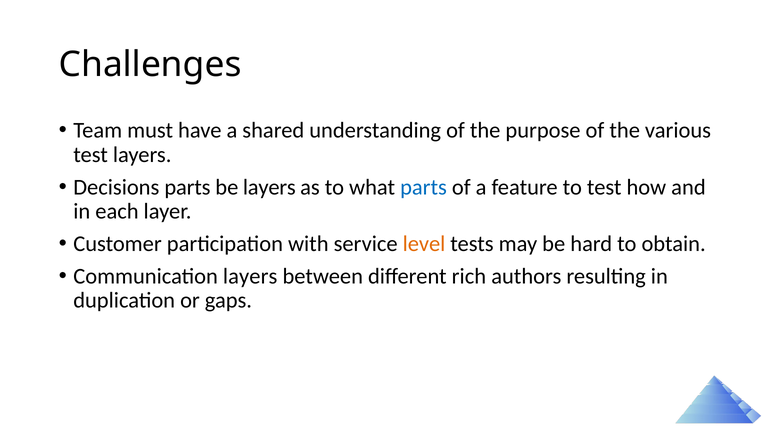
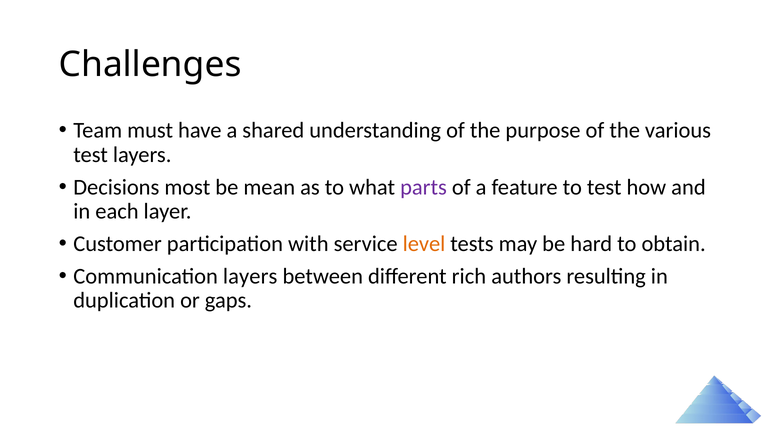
Decisions parts: parts -> most (187, 187)
be layers: layers -> mean (269, 187)
parts colour: blue -> purple (423, 187)
